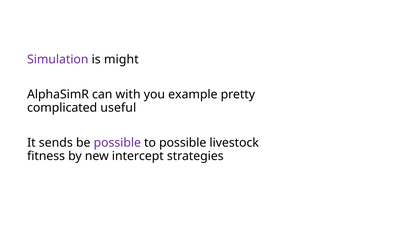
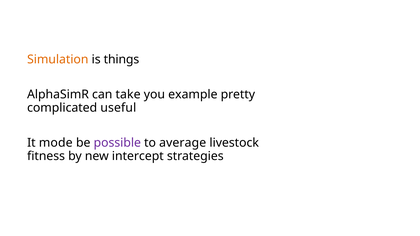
Simulation colour: purple -> orange (58, 59)
might: might -> things (121, 59)
with: with -> take (128, 95)
sends: sends -> mode (56, 143)
to possible: possible -> average (183, 143)
